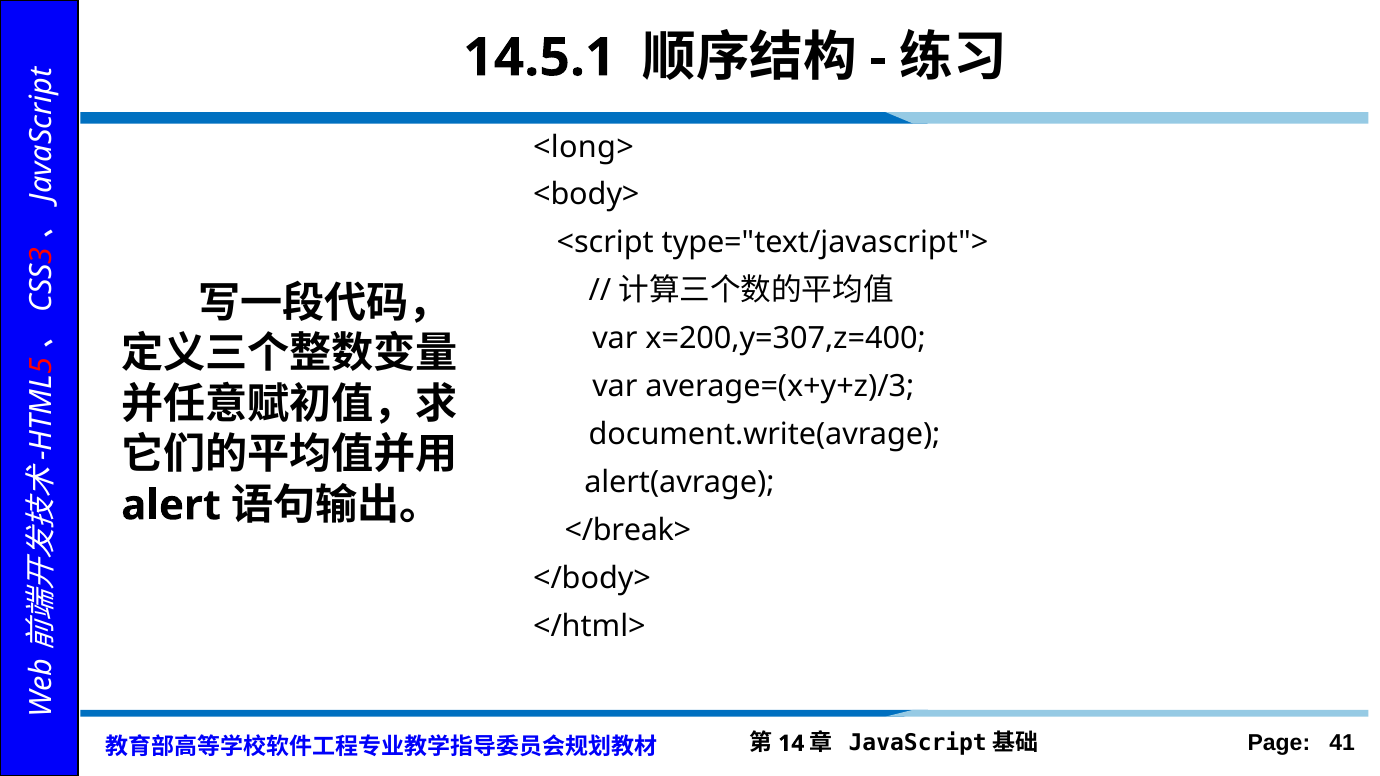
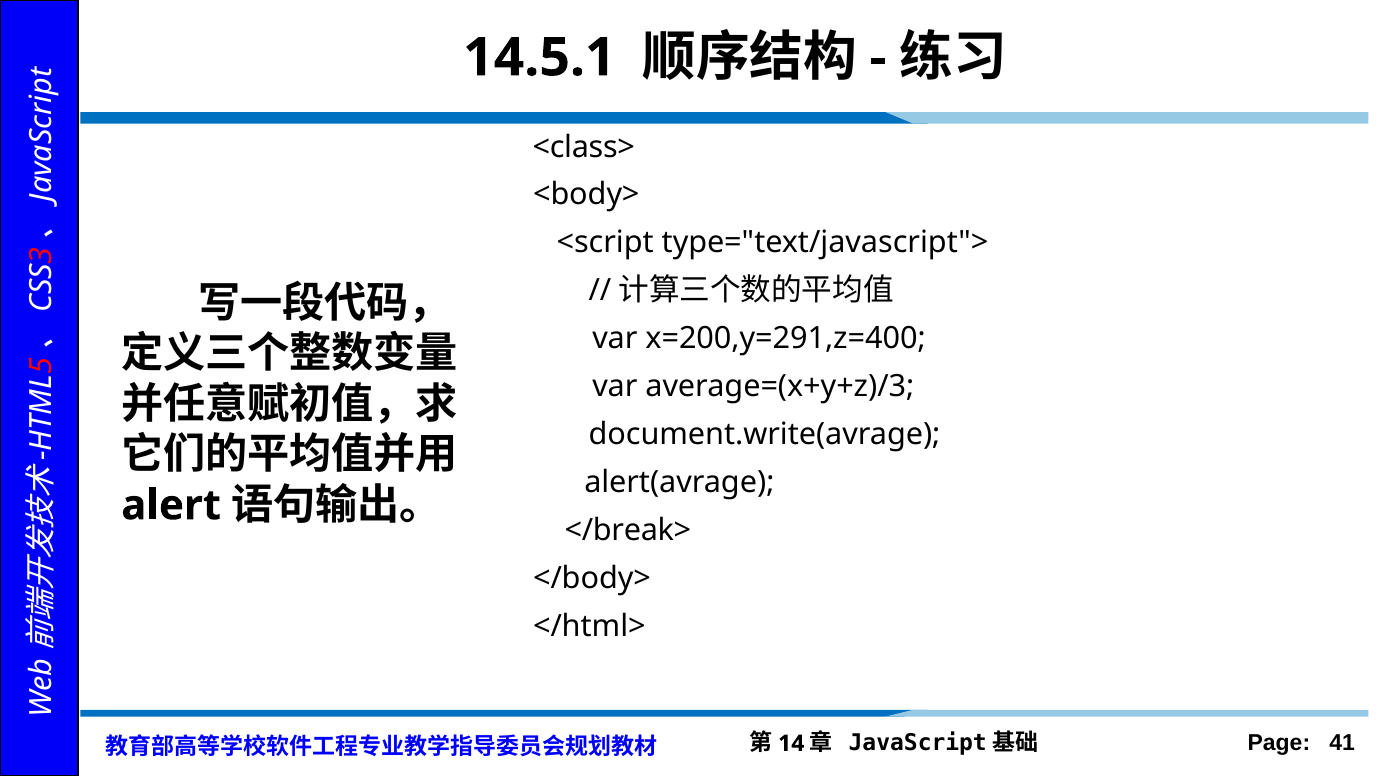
<long>: <long> -> <class> (584, 147)
x=200,y=307,z=400: x=200,y=307,z=400 -> x=200,y=291,z=400 (786, 339)
